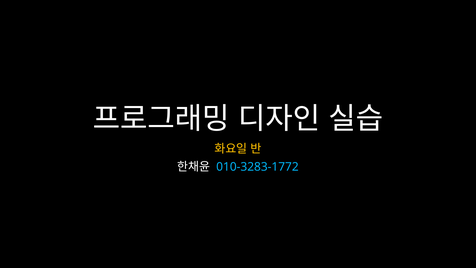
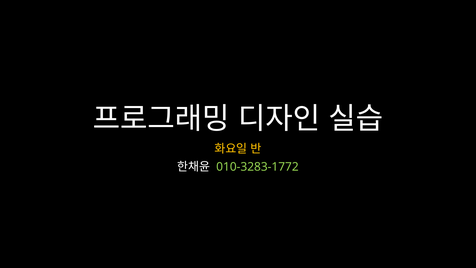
010-3283-1772 colour: light blue -> light green (257, 167)
